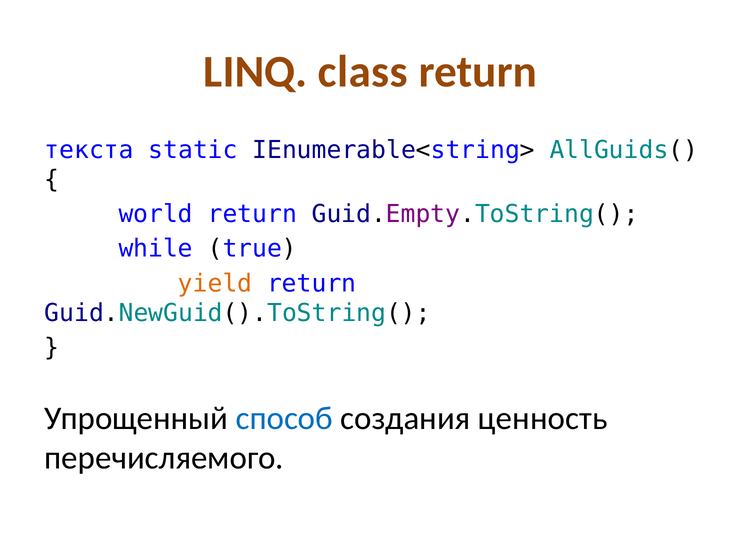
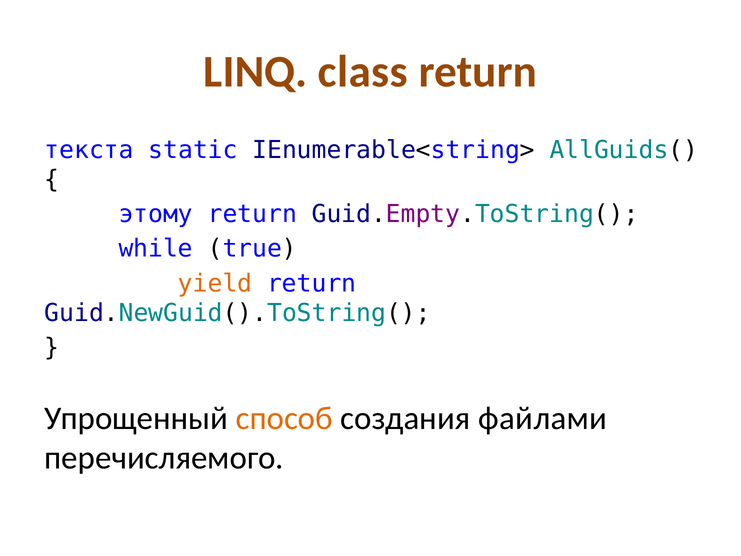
world: world -> этому (156, 214)
способ colour: blue -> orange (284, 418)
ценность: ценность -> файлами (543, 418)
